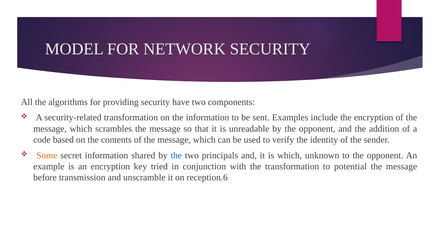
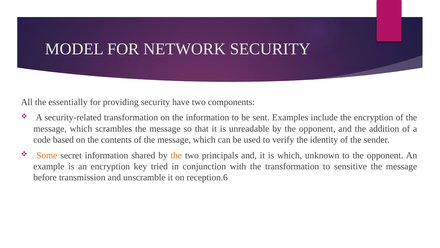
algorithms: algorithms -> essentially (68, 102)
the colour: blue -> orange (176, 155)
potential: potential -> sensitive (350, 166)
